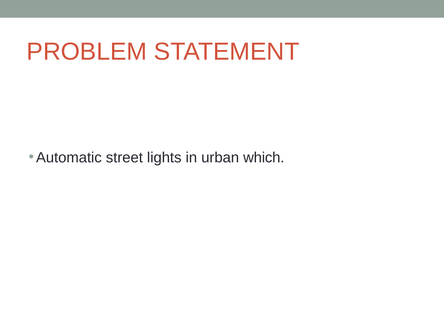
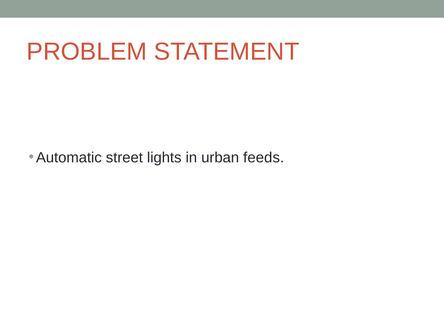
which: which -> feeds (264, 158)
